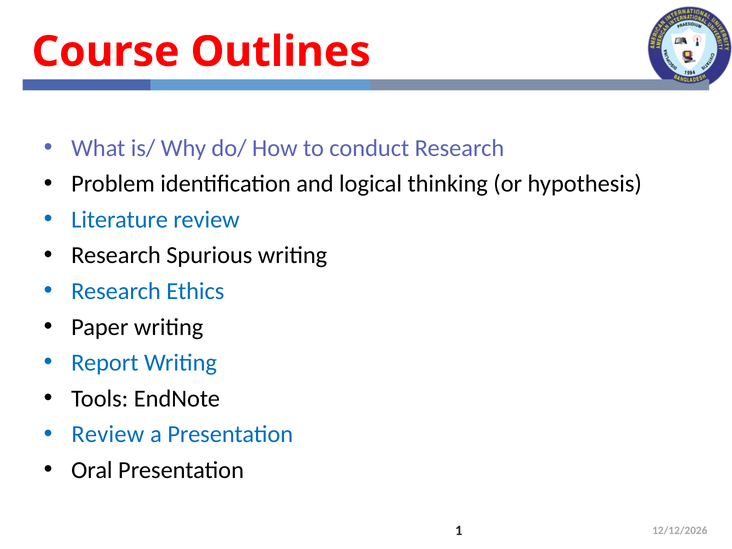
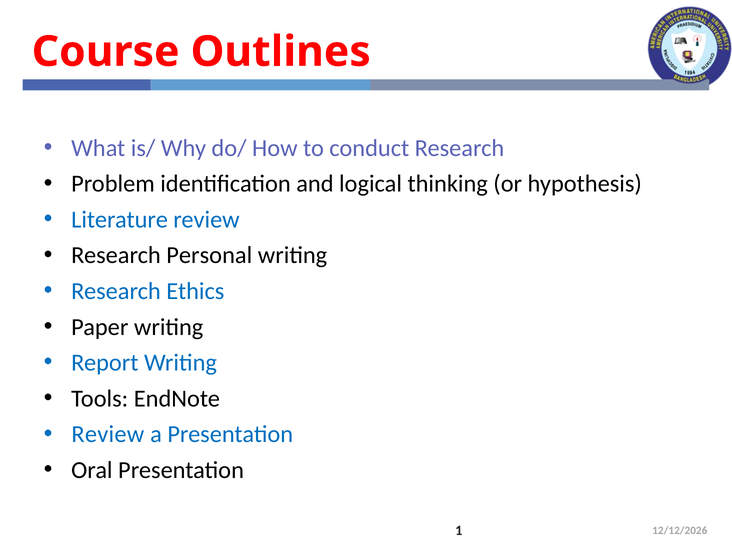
Spurious: Spurious -> Personal (209, 255)
